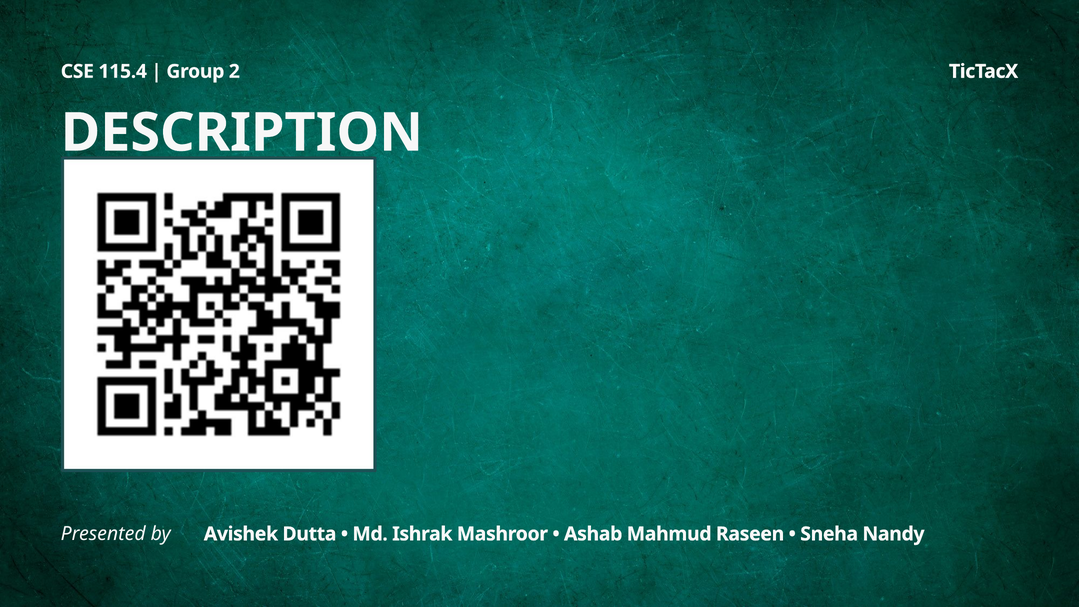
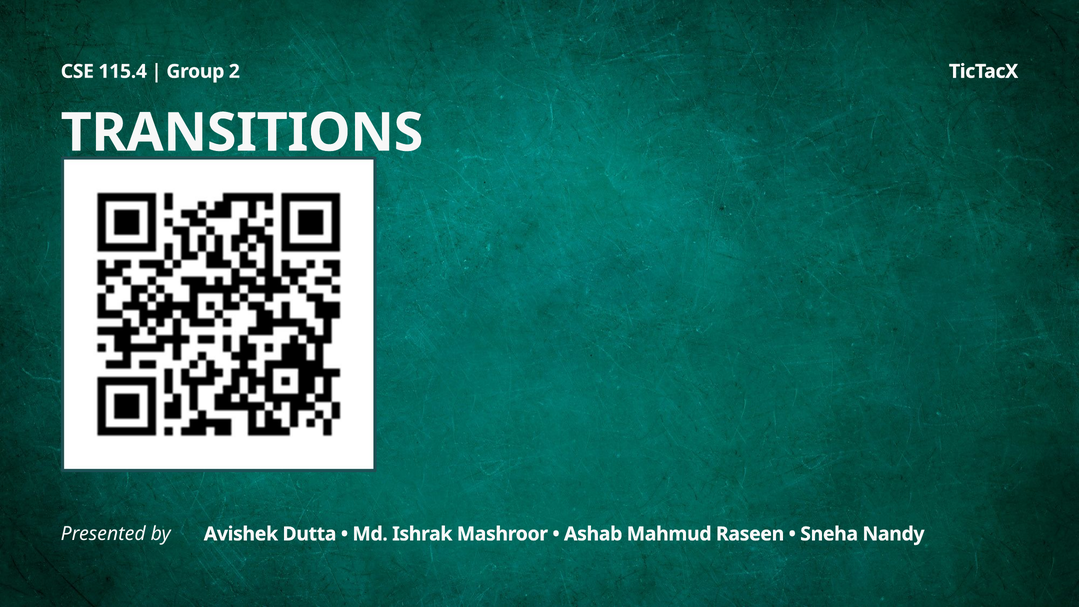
DESCRIPTION: DESCRIPTION -> TRANSITIONS (242, 133)
